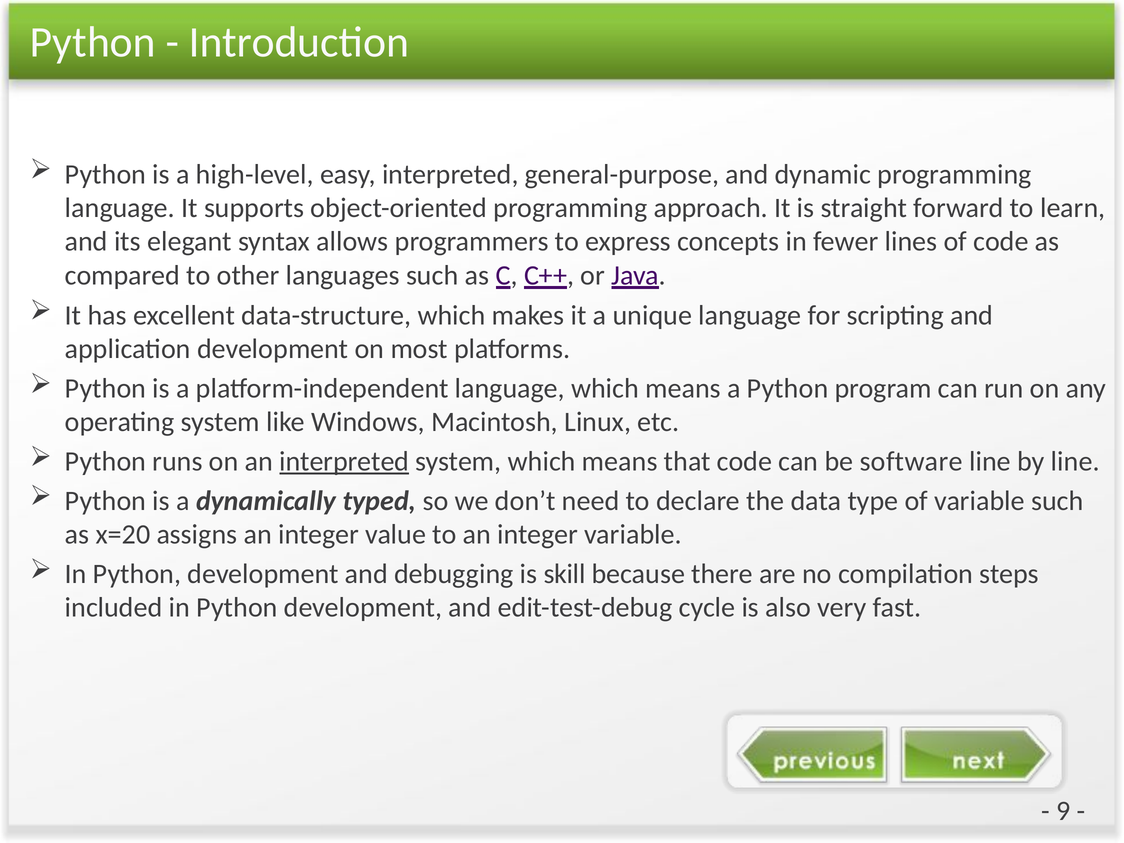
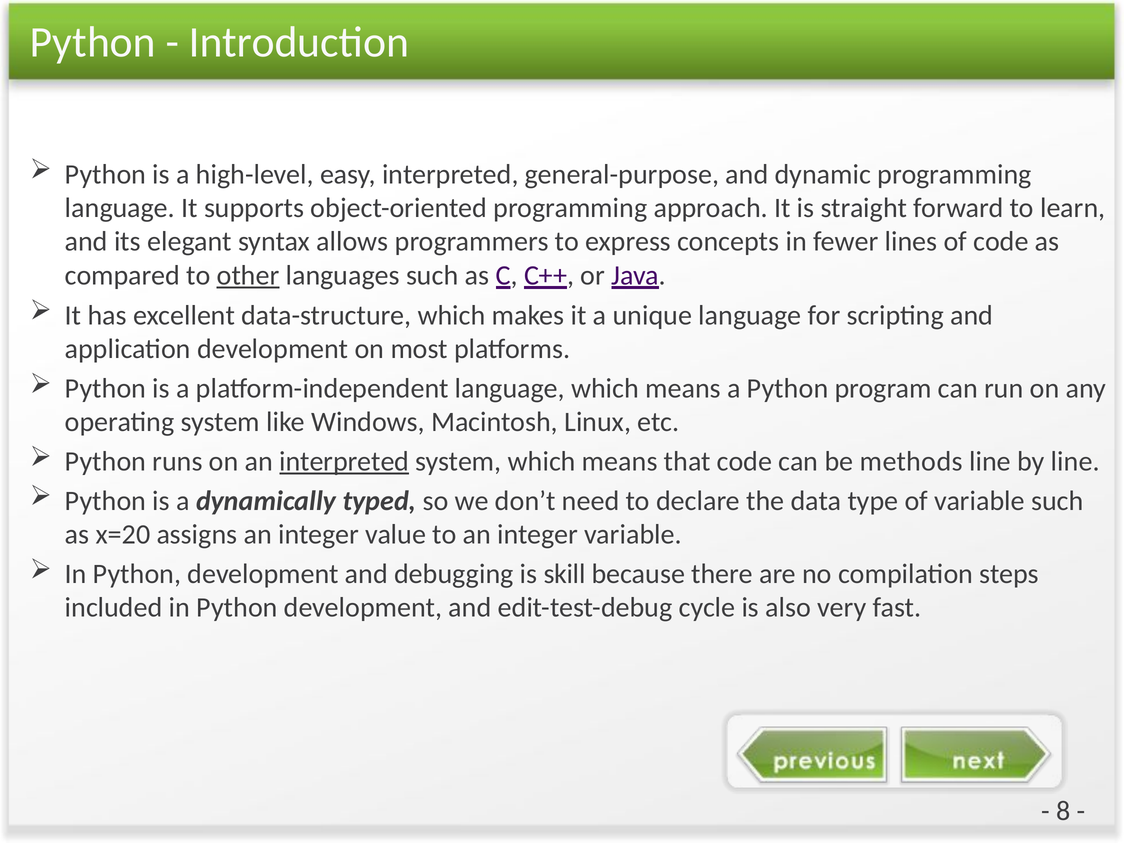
other underline: none -> present (248, 275)
software: software -> methods (911, 461)
9: 9 -> 8 (1063, 811)
